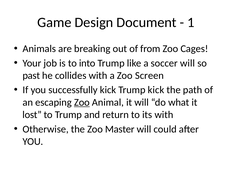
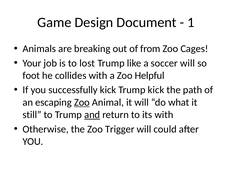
into: into -> lost (87, 63)
past: past -> foot (31, 75)
Screen: Screen -> Helpful (150, 75)
lost: lost -> still (32, 115)
and underline: none -> present (92, 115)
Master: Master -> Trigger (120, 129)
